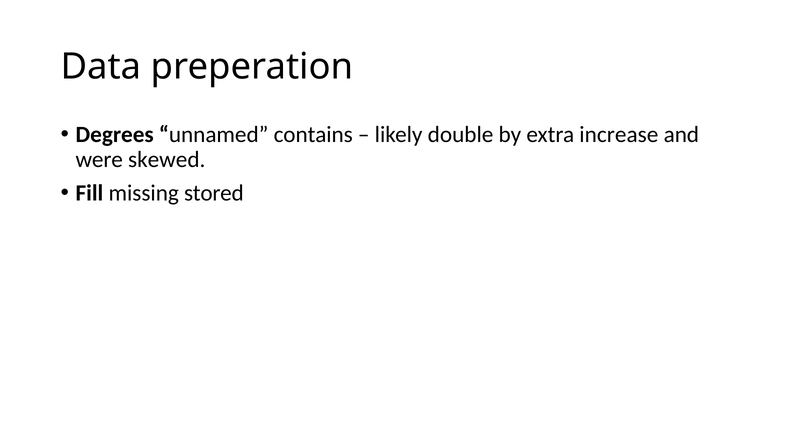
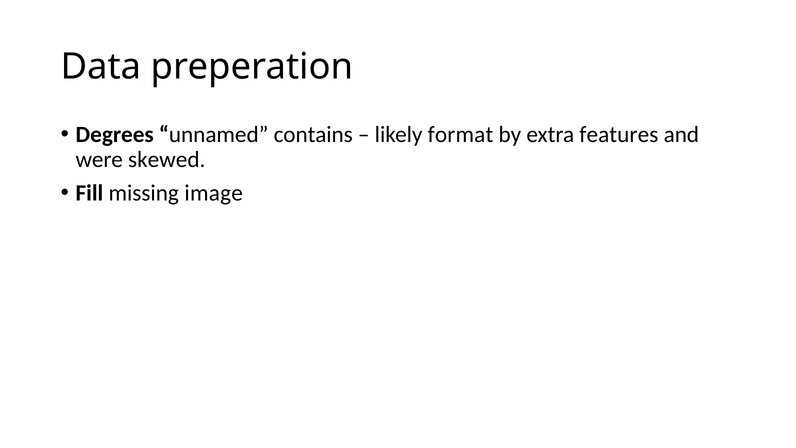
double: double -> format (460, 135)
increase: increase -> features (619, 135)
stored: stored -> image (214, 193)
